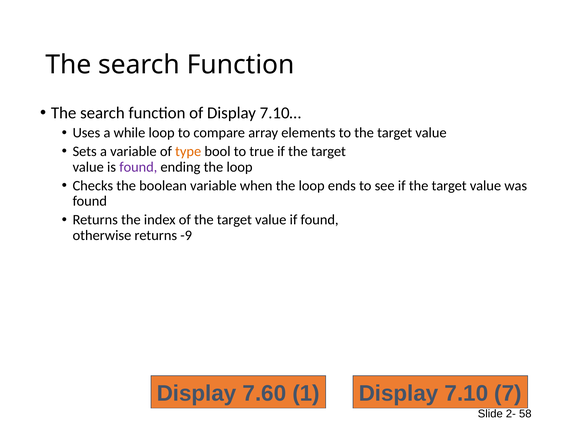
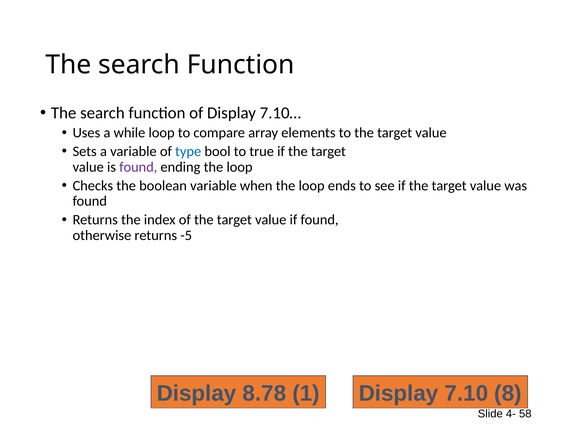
type colour: orange -> blue (188, 151)
-9: -9 -> -5 (186, 235)
7.60: 7.60 -> 8.78 (264, 393)
7: 7 -> 8 (508, 393)
2-: 2- -> 4- (511, 413)
